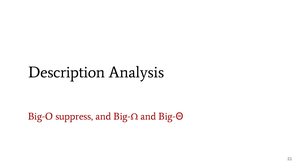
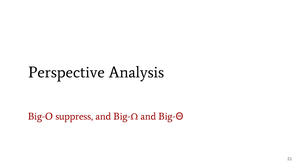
Description: Description -> Perspective (67, 72)
